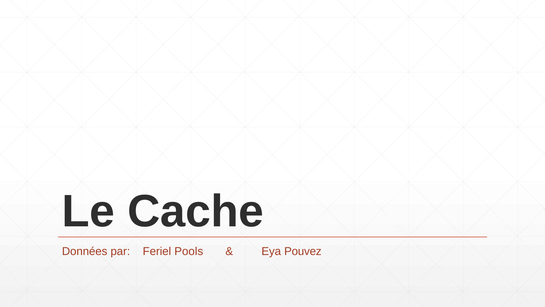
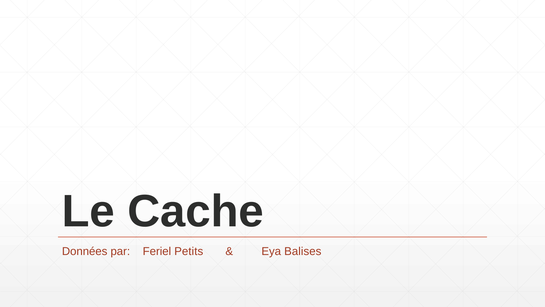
Pools: Pools -> Petits (189, 251)
Pouvez: Pouvez -> Balises (303, 251)
